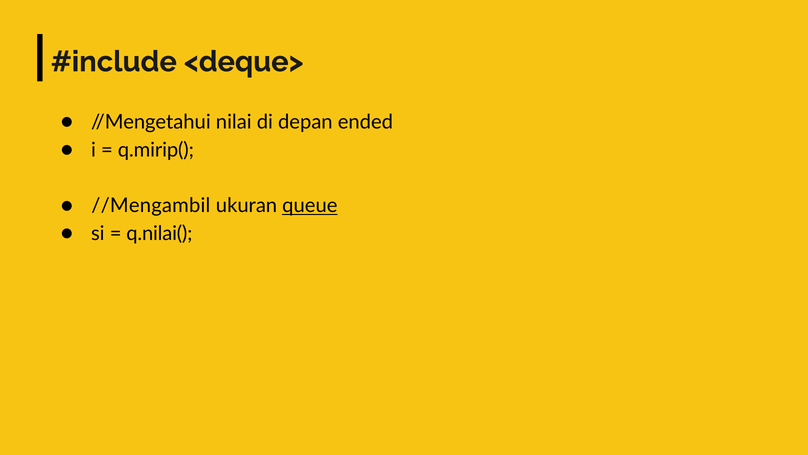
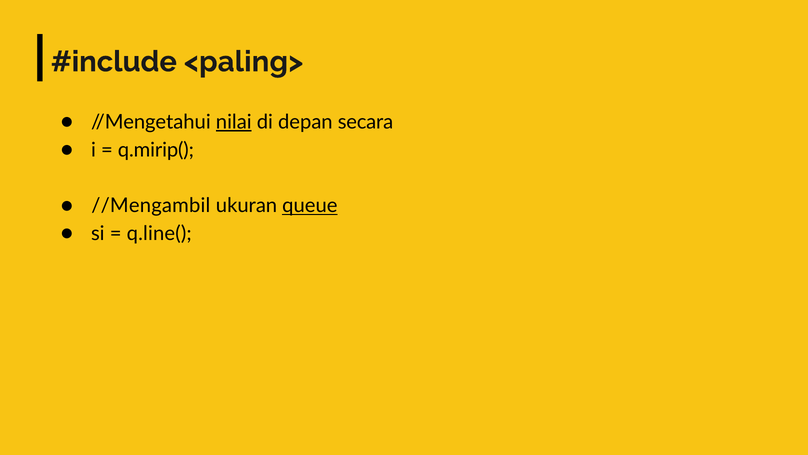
<deque>: <deque> -> <paling> (244, 62)
nilai underline: none -> present (234, 122)
ended: ended -> secara (365, 122)
q.nilai(: q.nilai( -> q.line( (159, 233)
